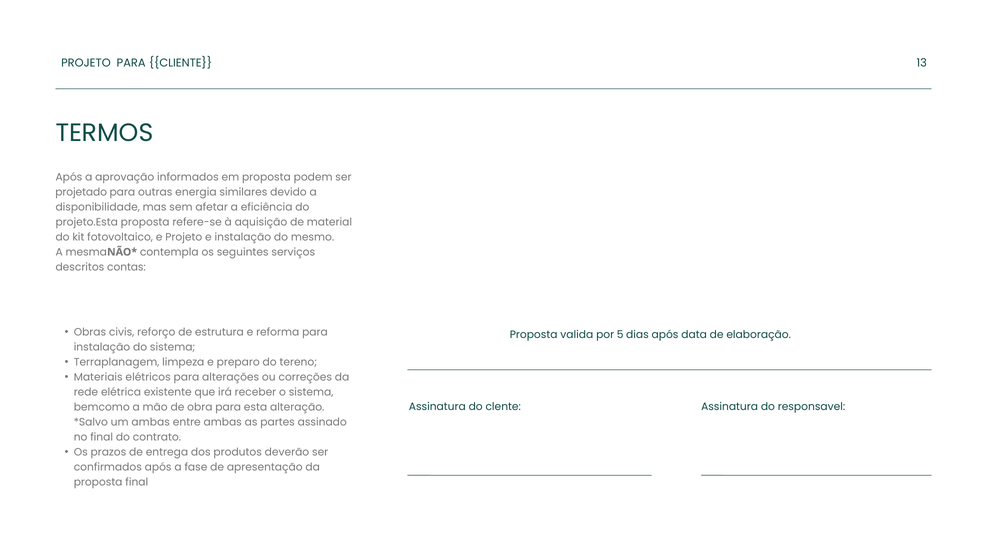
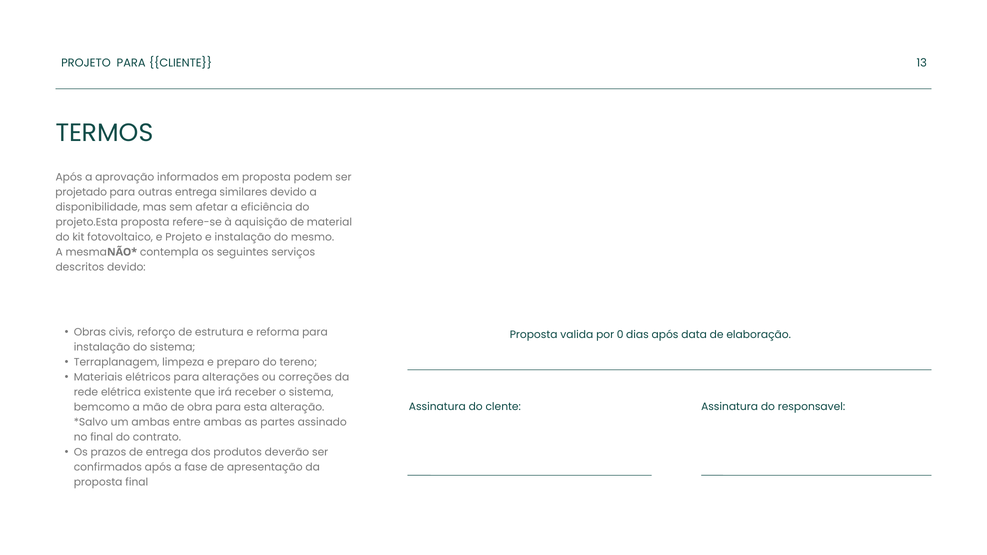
outras energia: energia -> entrega (196, 192)
descritos contas: contas -> devido (126, 267)
5: 5 -> 0 (620, 335)
